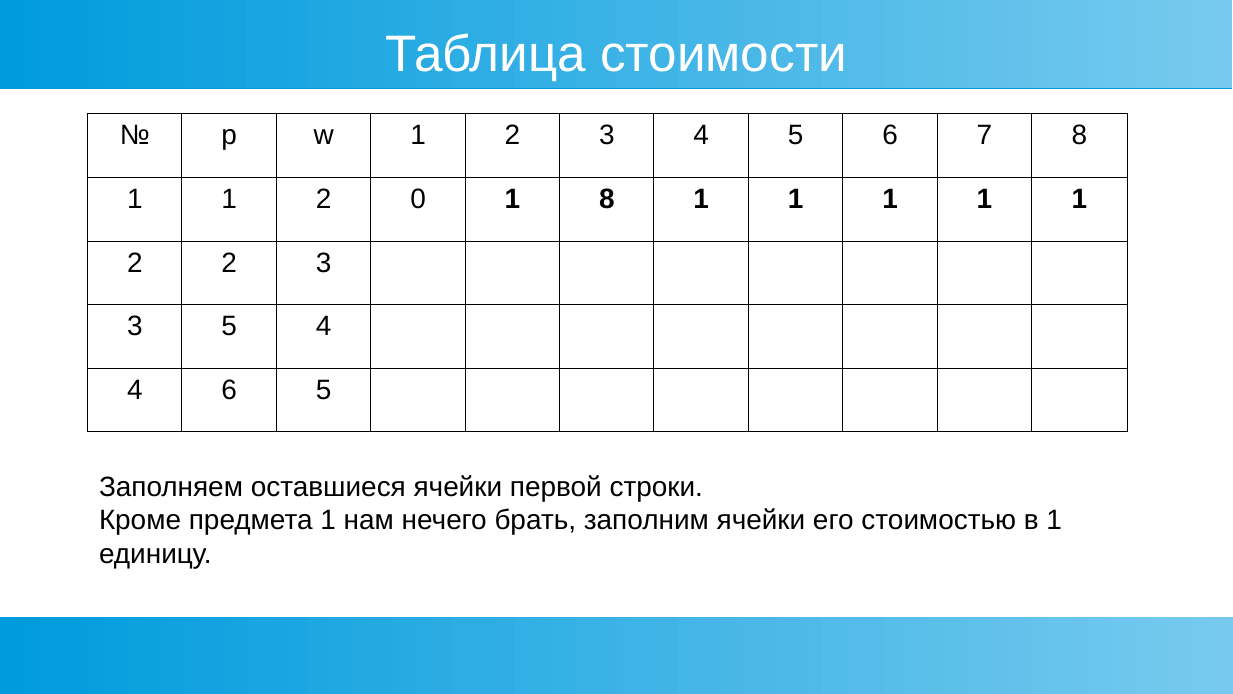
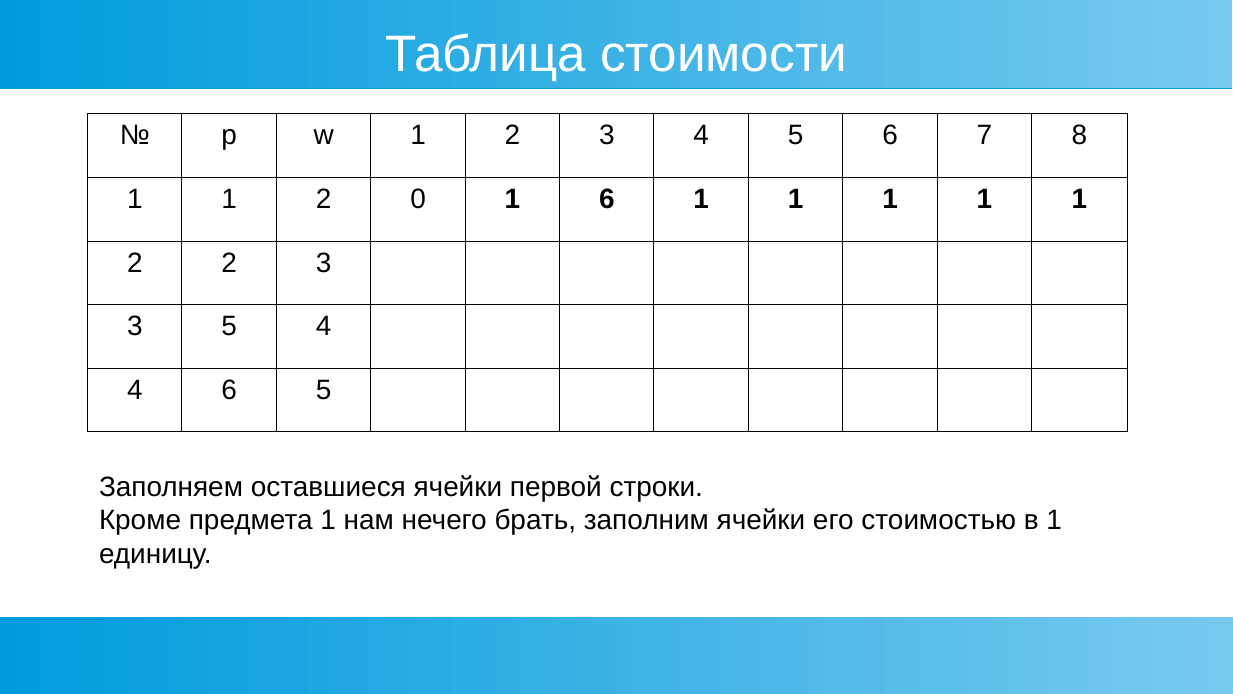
1 8: 8 -> 6 (607, 199)
